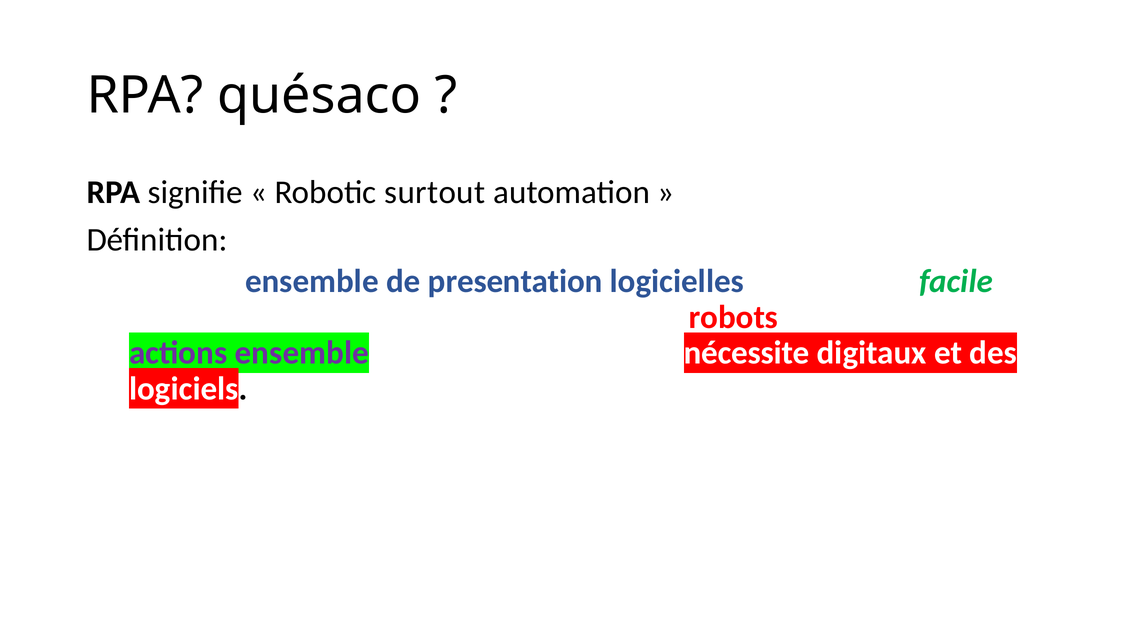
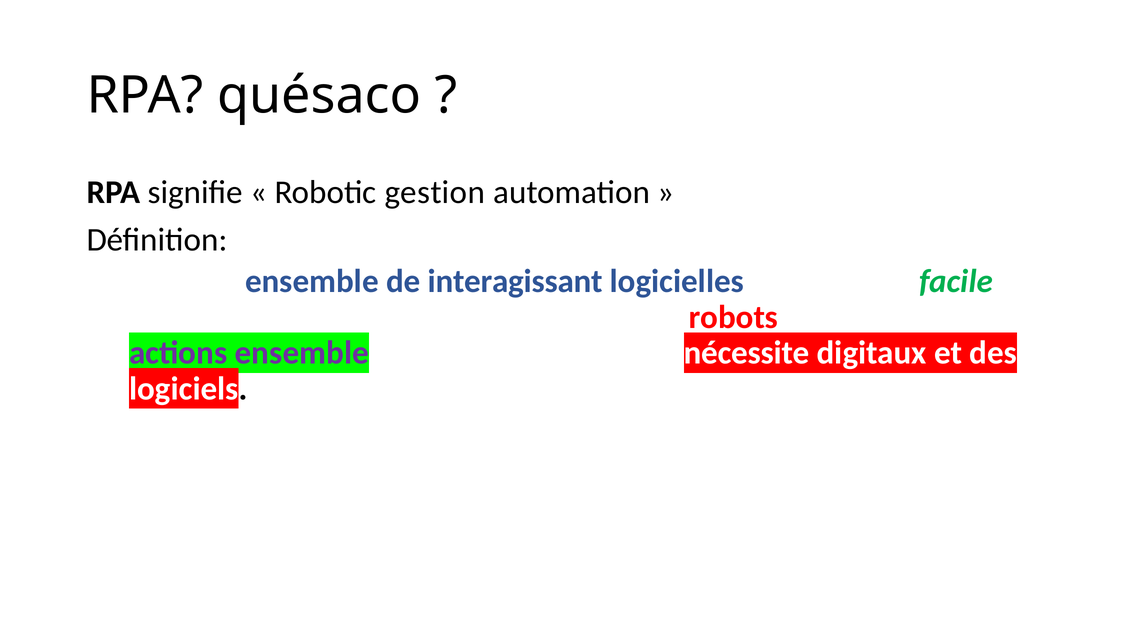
Robotic surtout: surtout -> gestion (435, 192)
de presentation: presentation -> interagissant (515, 281)
